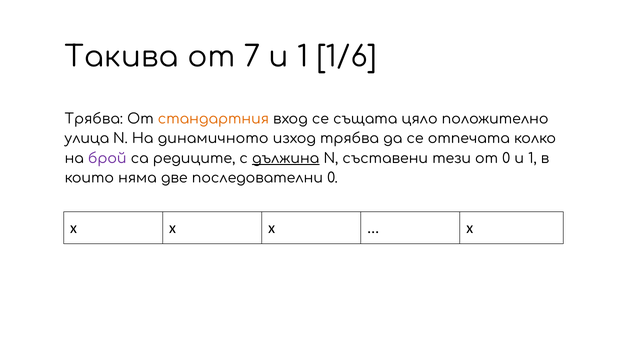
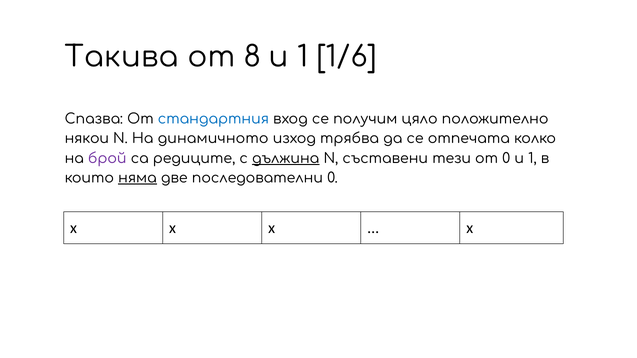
7: 7 -> 8 (252, 57)
Трябва: Трябва -> Спазва (94, 119)
стандартния colour: orange -> blue (213, 119)
същата: същата -> получим (365, 119)
улица: улица -> някои (87, 139)
няма underline: none -> present (137, 178)
